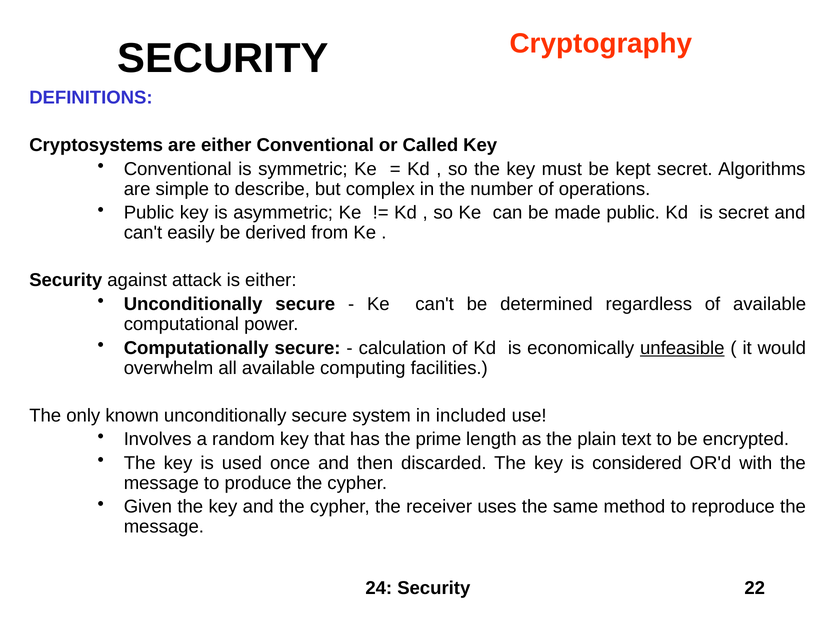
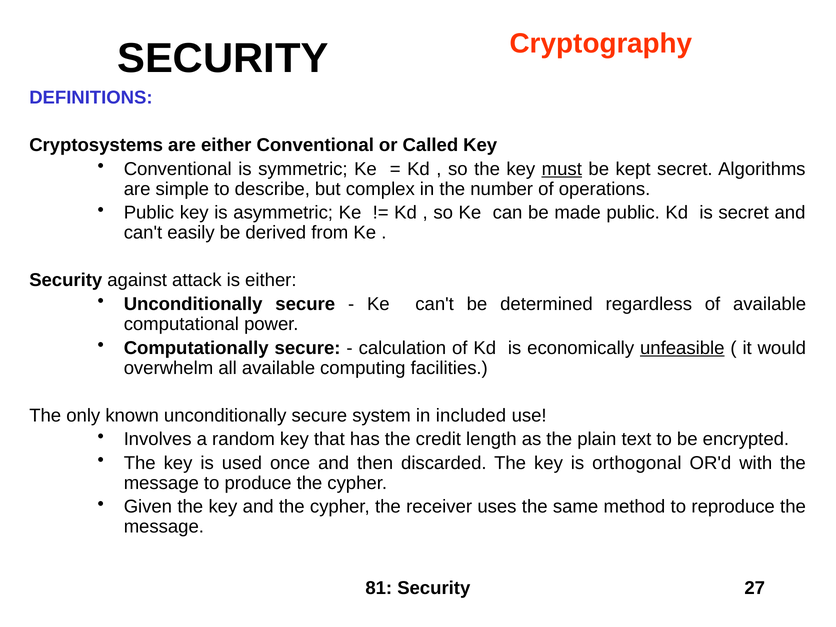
must underline: none -> present (562, 169)
prime: prime -> credit (438, 439)
considered: considered -> orthogonal (637, 463)
24: 24 -> 81 (379, 588)
22: 22 -> 27 (755, 588)
